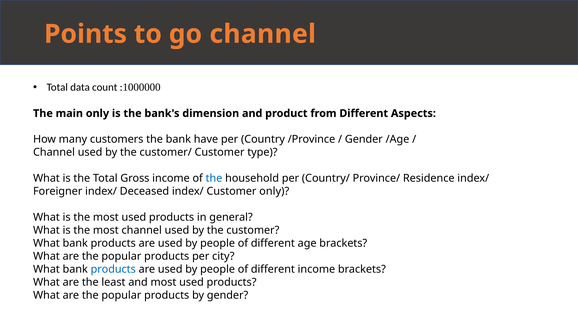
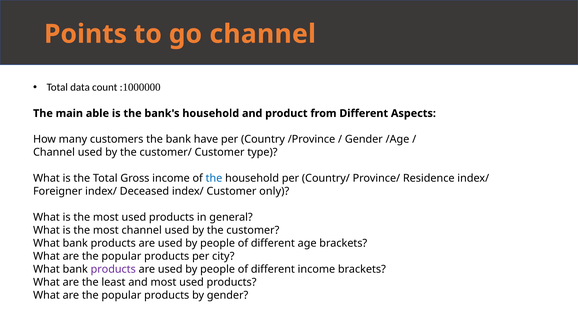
main only: only -> able (97, 113)
bank's dimension: dimension -> household (211, 113)
products colour: blue -> purple (113, 269)
